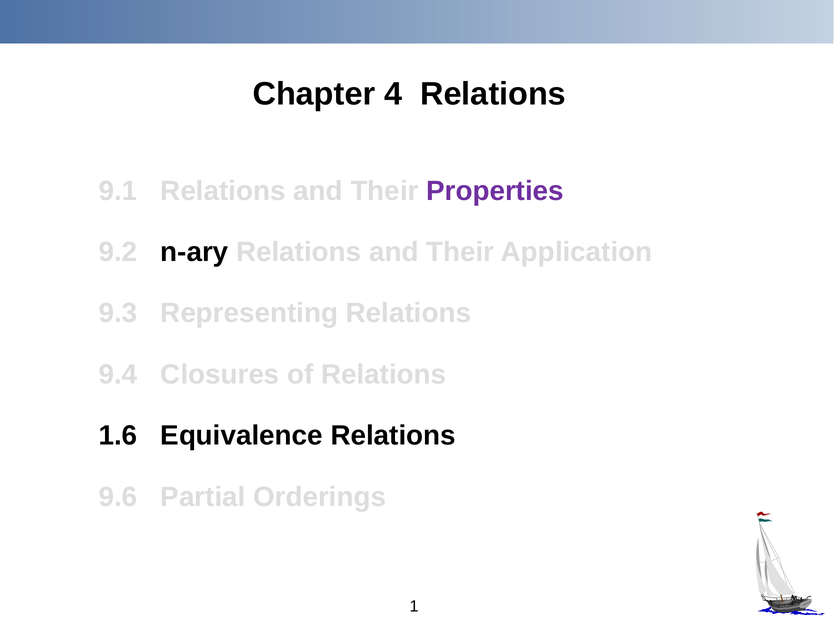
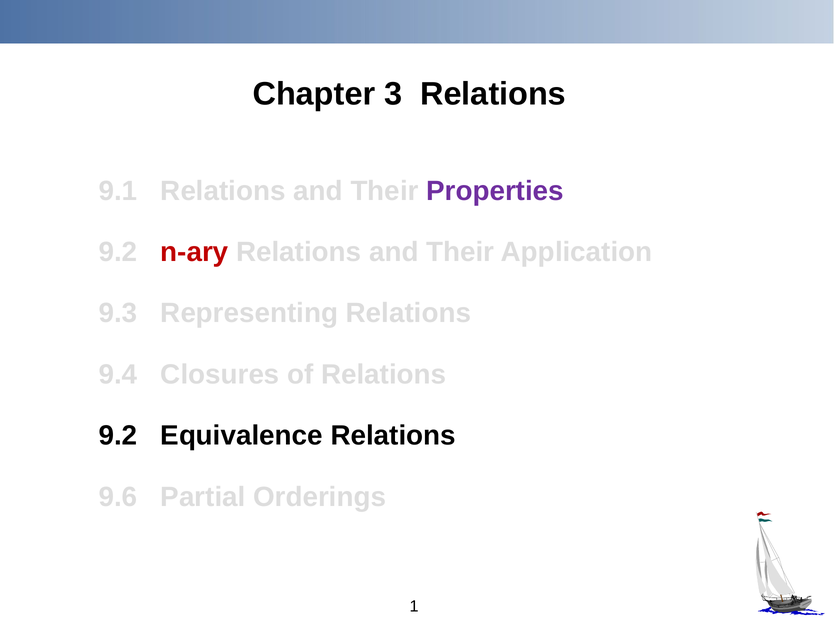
4: 4 -> 3 (393, 94)
n-ary colour: black -> red (194, 252)
1.6: 1.6 -> 9.2 (118, 436)
